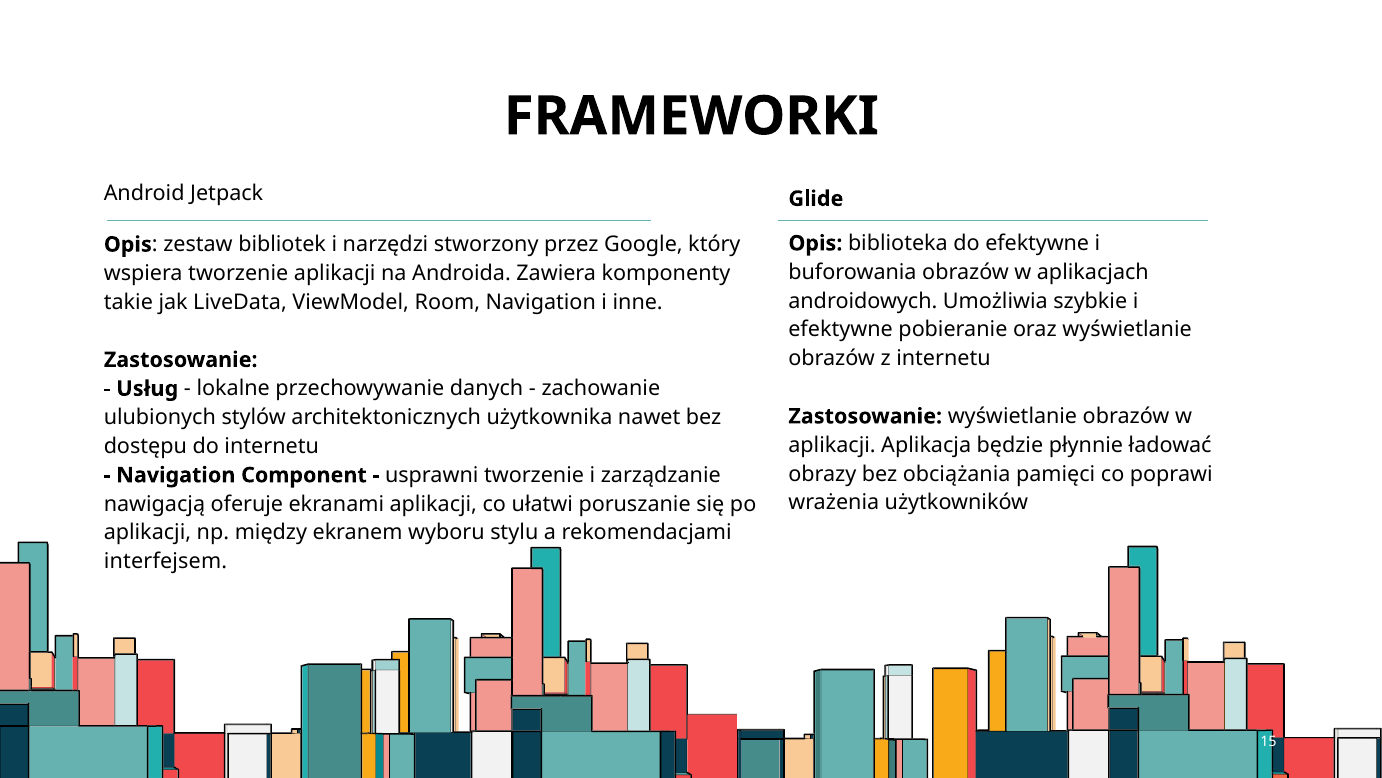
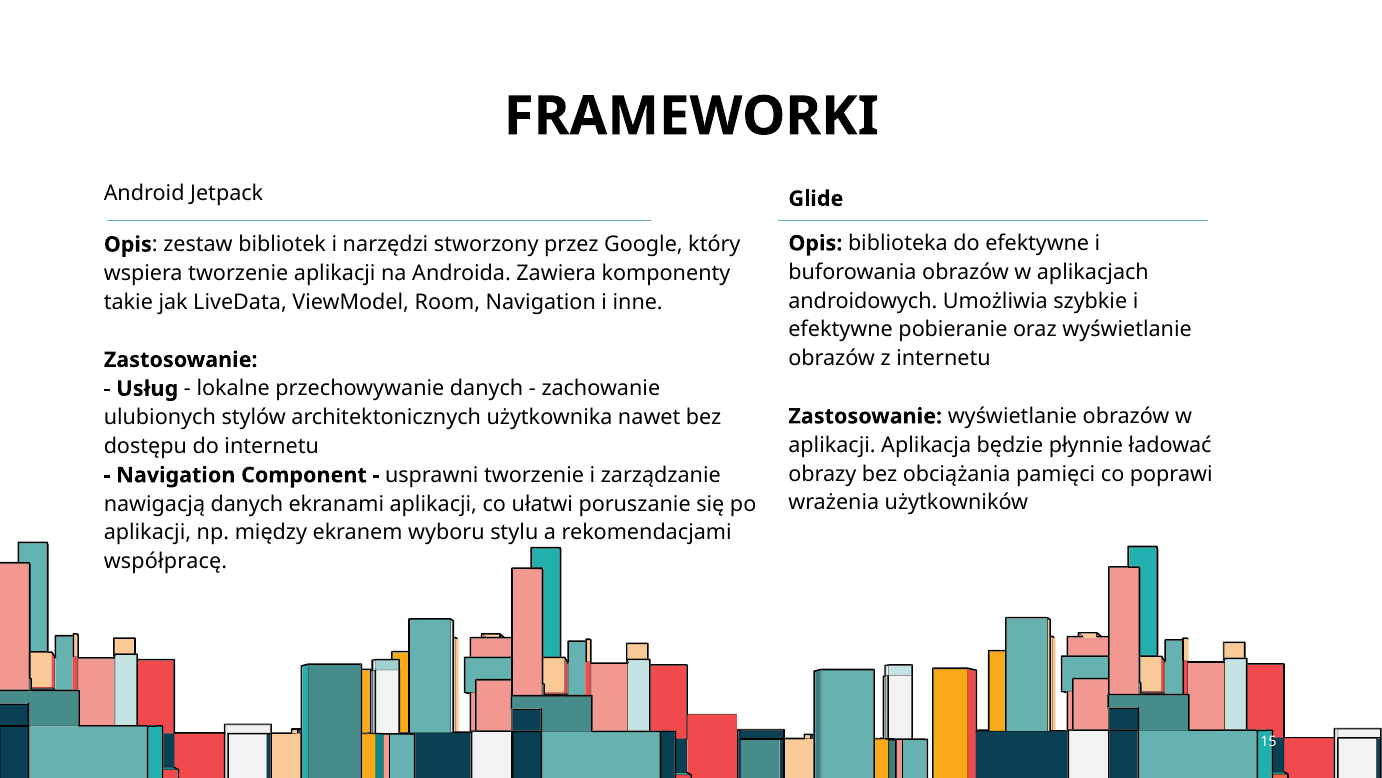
nawigacją oferuje: oferuje -> danych (247, 504)
interfejsem: interfejsem -> współpracę (166, 561)
